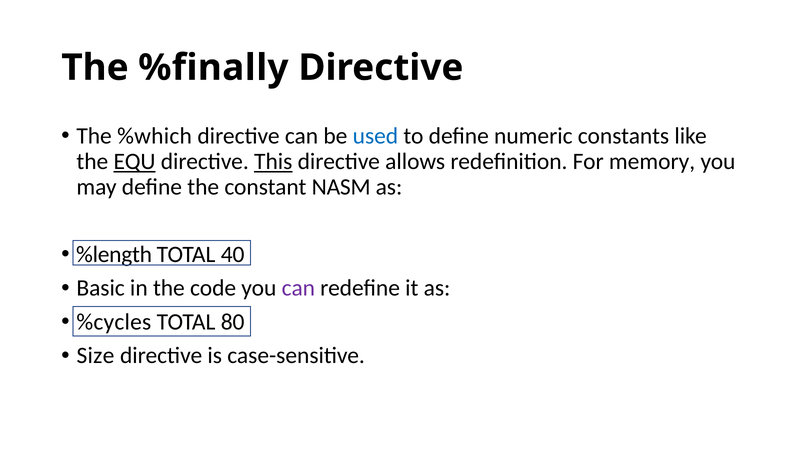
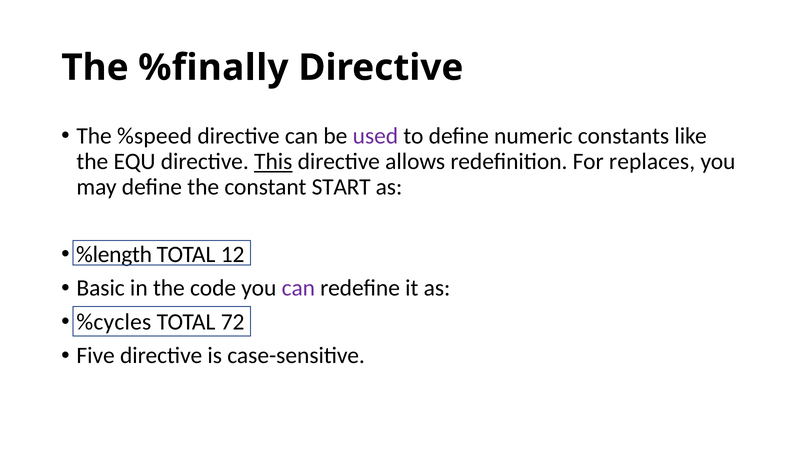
%which: %which -> %speed (155, 136)
used colour: blue -> purple (375, 136)
EQU underline: present -> none (135, 161)
memory: memory -> replaces (652, 161)
NASM: NASM -> START (341, 187)
40: 40 -> 12 (233, 254)
80: 80 -> 72 (233, 322)
Size: Size -> Five (96, 356)
